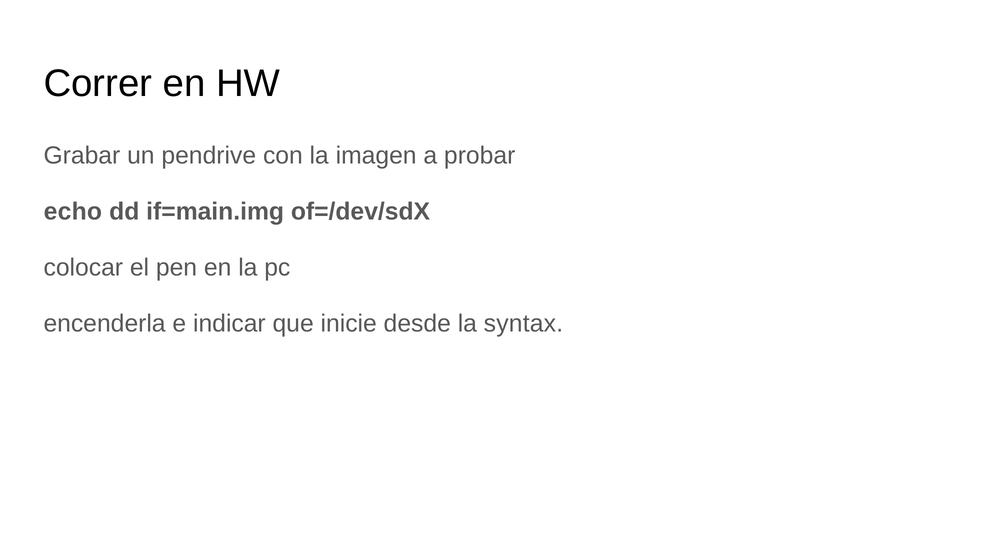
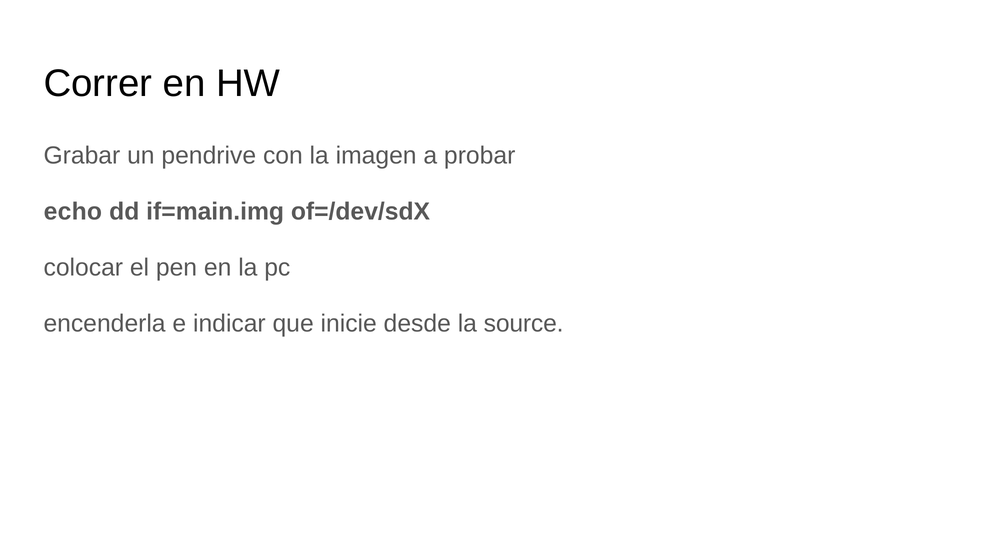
syntax: syntax -> source (524, 323)
